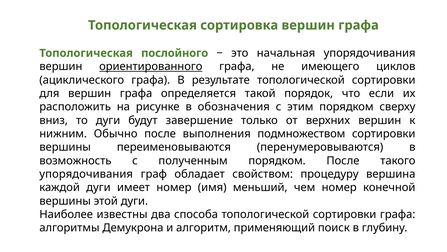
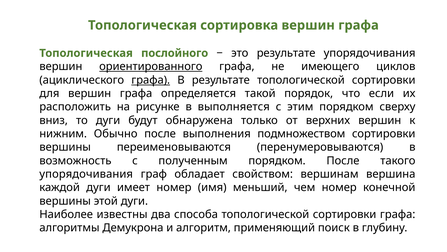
это начальная: начальная -> результате (286, 53)
графа underline: none -> present (151, 80)
обозначения: обозначения -> выполняется (234, 107)
завершение: завершение -> обнаружена (199, 120)
процедуру: процедуру -> вершинам (330, 174)
